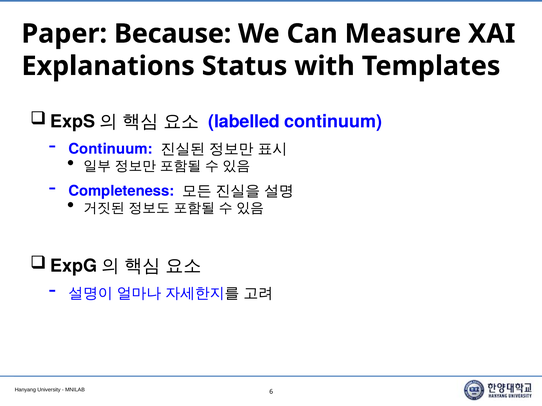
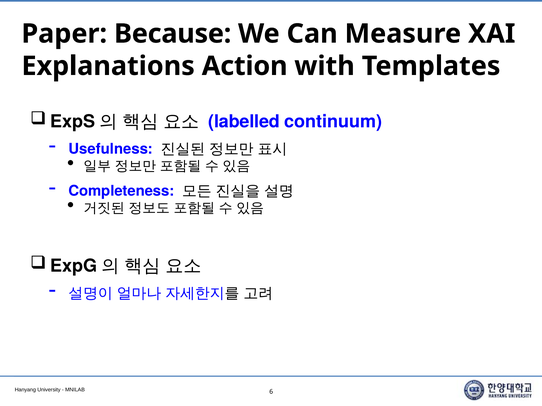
Status: Status -> Action (245, 66)
Continuum: Continuum -> Usefulness (111, 149)
